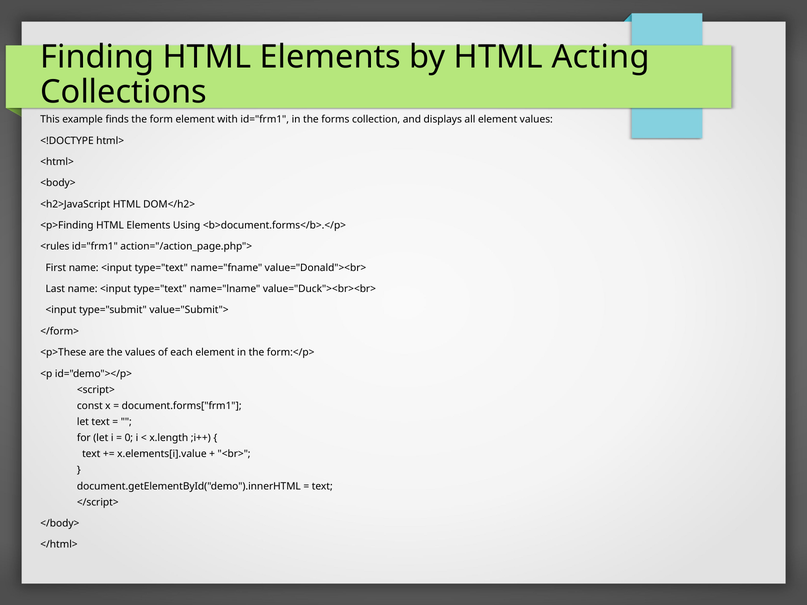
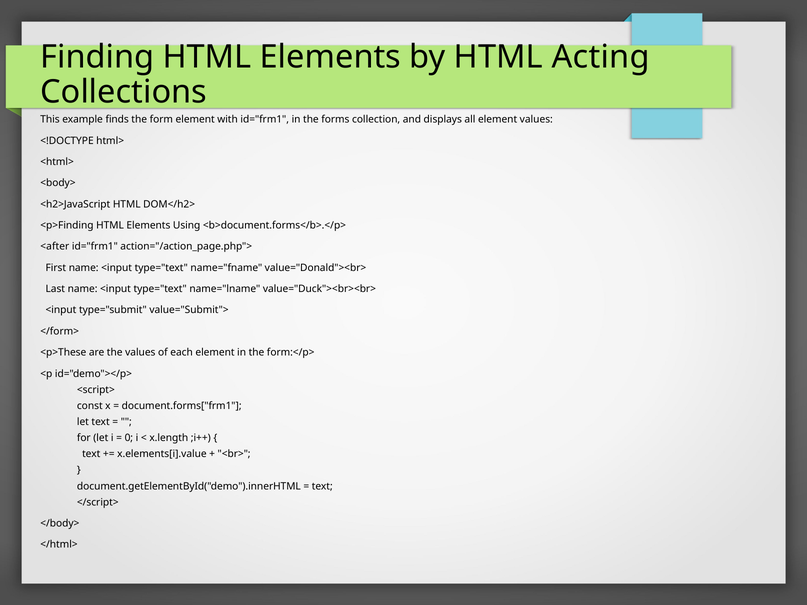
<rules: <rules -> <after (55, 247)
